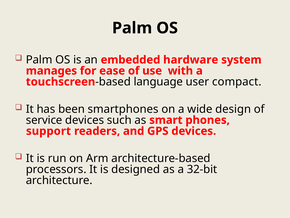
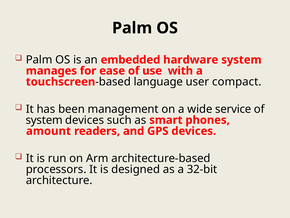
smartphones: smartphones -> management (123, 109)
design: design -> service (233, 109)
service: service -> system (44, 120)
support: support -> amount (48, 131)
